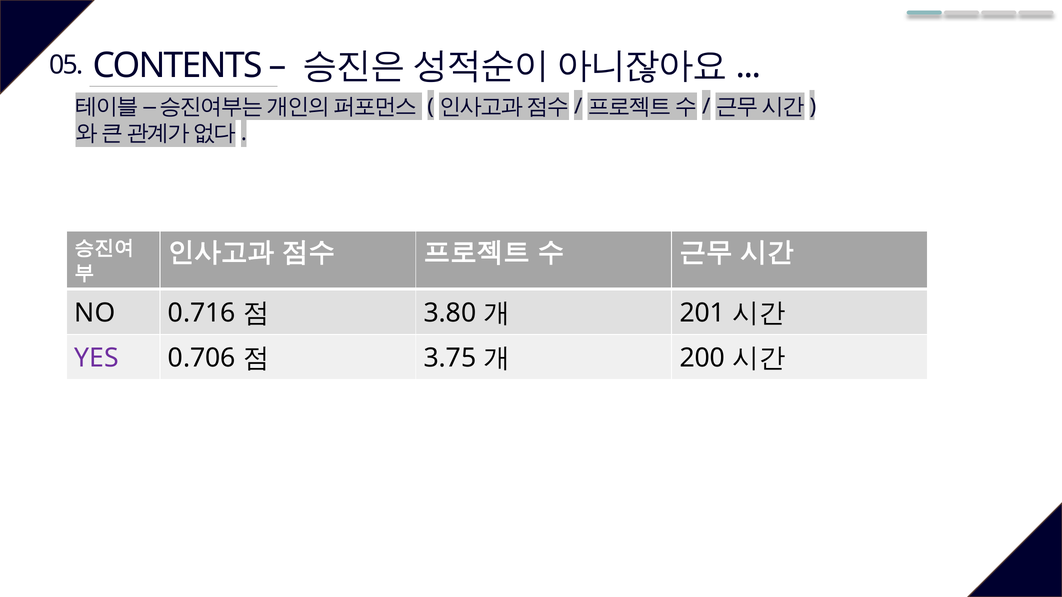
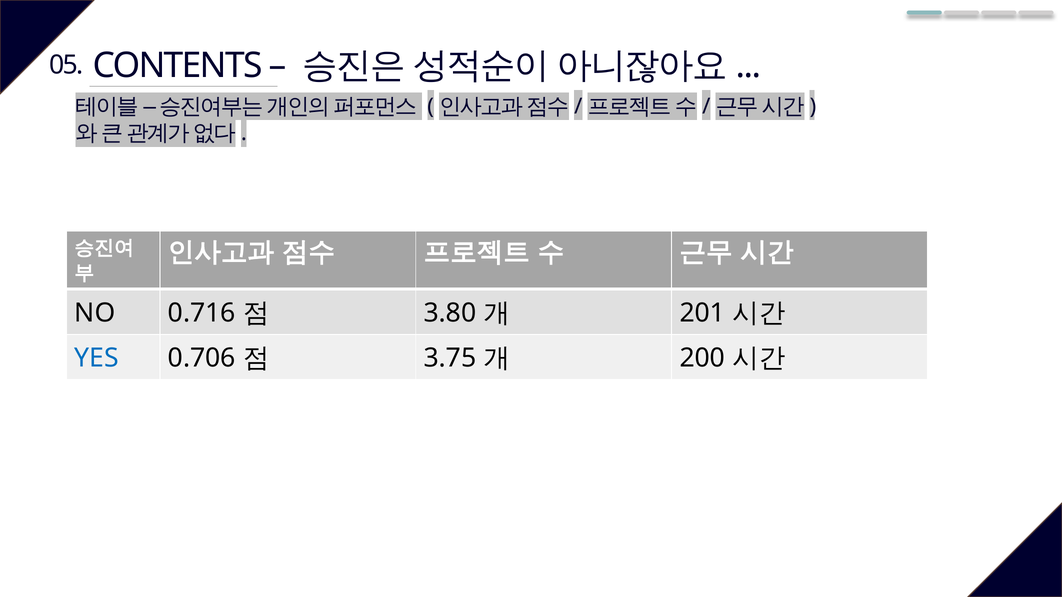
YES colour: purple -> blue (97, 358)
